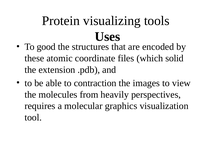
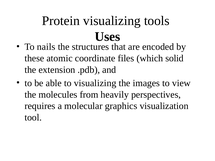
good: good -> nails (46, 47)
to contraction: contraction -> visualizing (95, 83)
